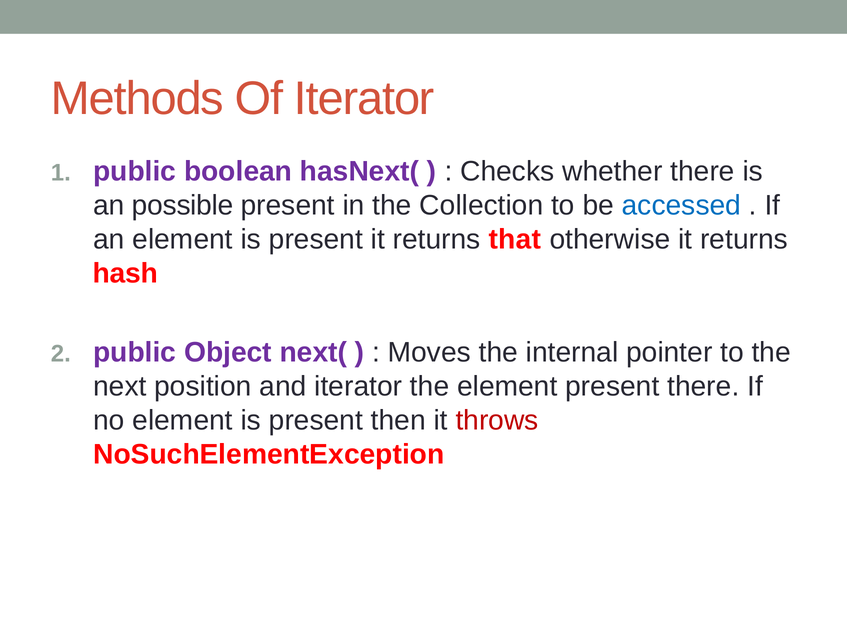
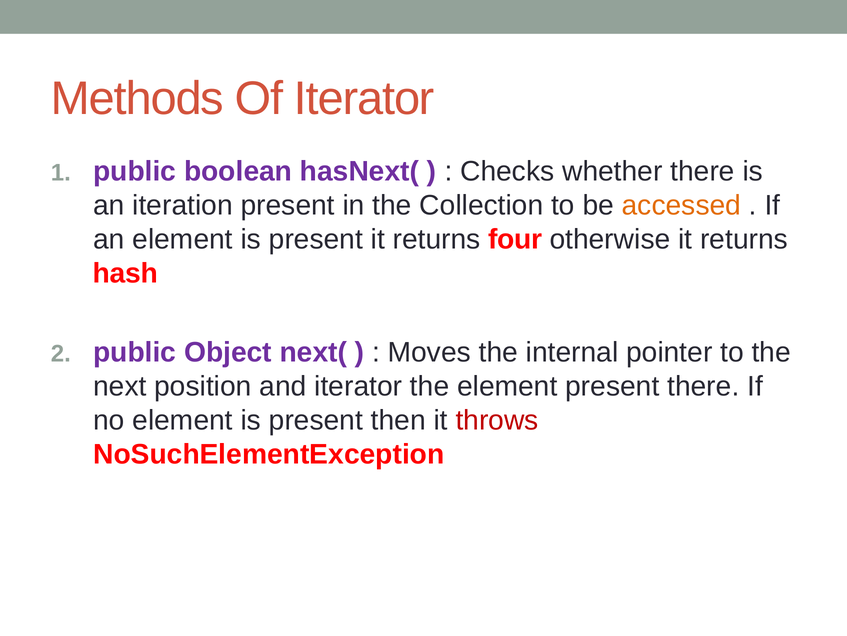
possible: possible -> iteration (183, 205)
accessed colour: blue -> orange (681, 205)
that: that -> four (515, 239)
